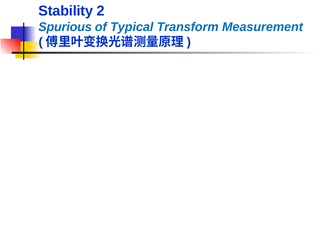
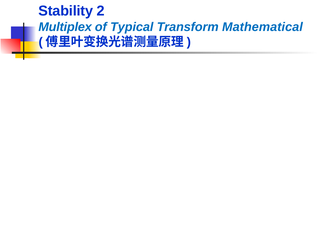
Spurious: Spurious -> Multiplex (65, 27)
Measurement: Measurement -> Mathematical (262, 27)
